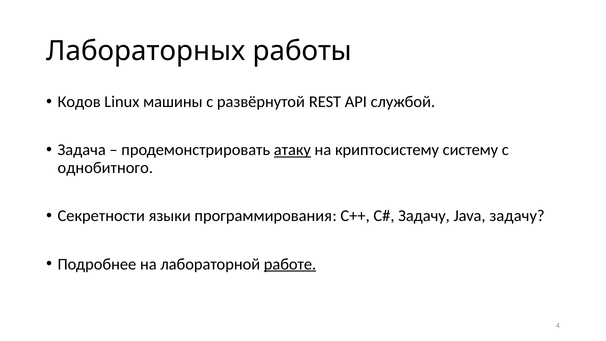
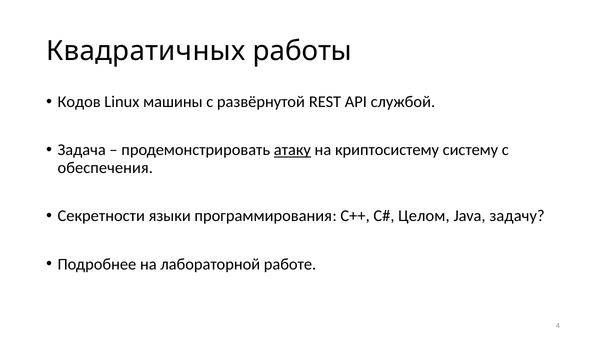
Лабораторных: Лабораторных -> Квадратичных (146, 51)
однобитного: однобитного -> обеспечения (105, 168)
Задачу: Задачу -> Целом (424, 216)
работе underline: present -> none (290, 264)
